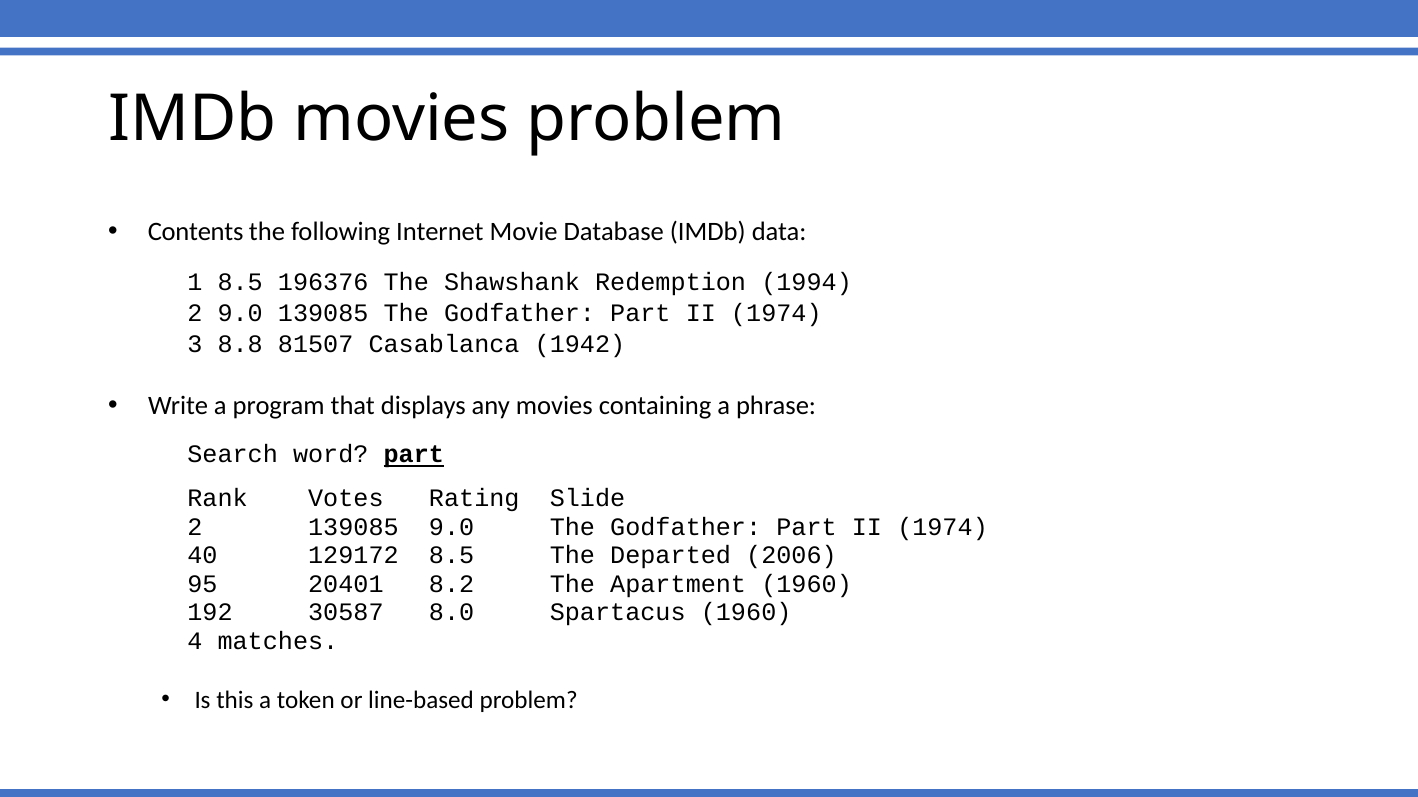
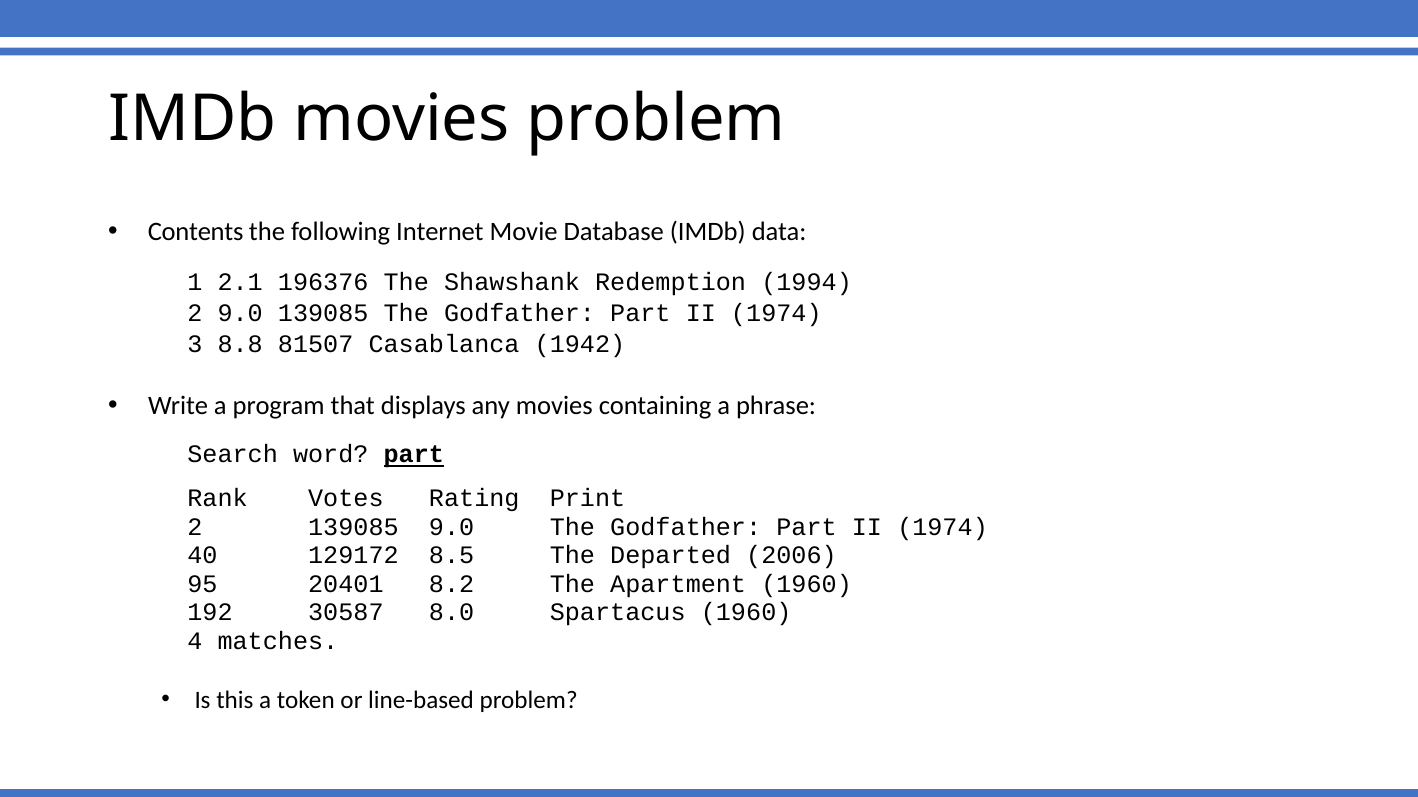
1 8.5: 8.5 -> 2.1 (240, 282)
Slide: Slide -> Print (588, 499)
